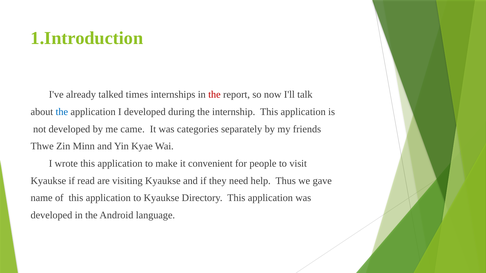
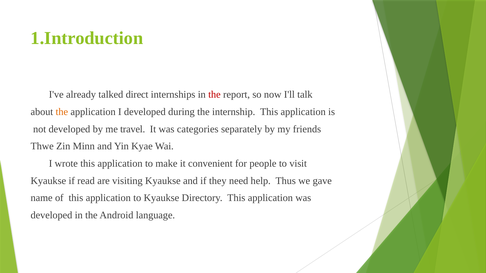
times: times -> direct (137, 95)
the colour: blue -> orange (62, 112)
came: came -> travel (133, 129)
